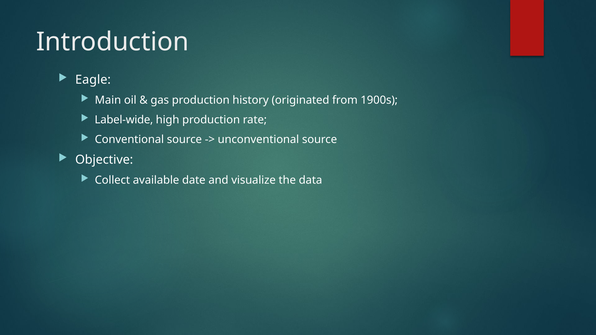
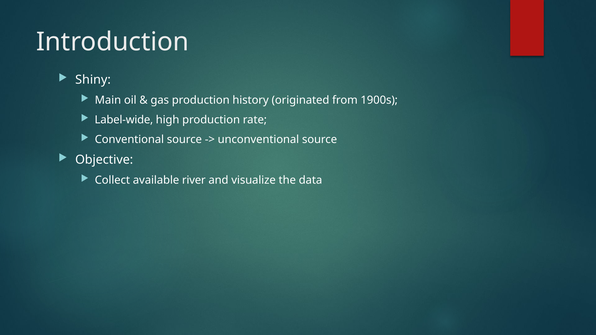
Eagle: Eagle -> Shiny (93, 80)
date: date -> river (194, 180)
